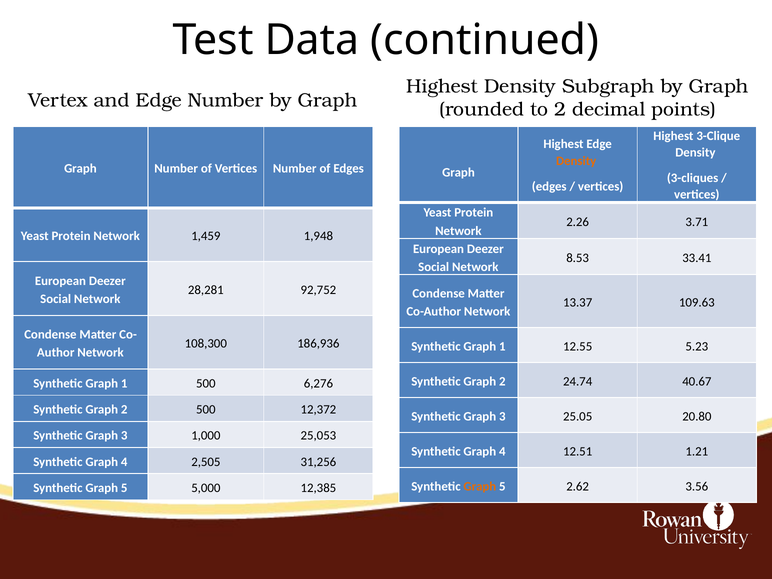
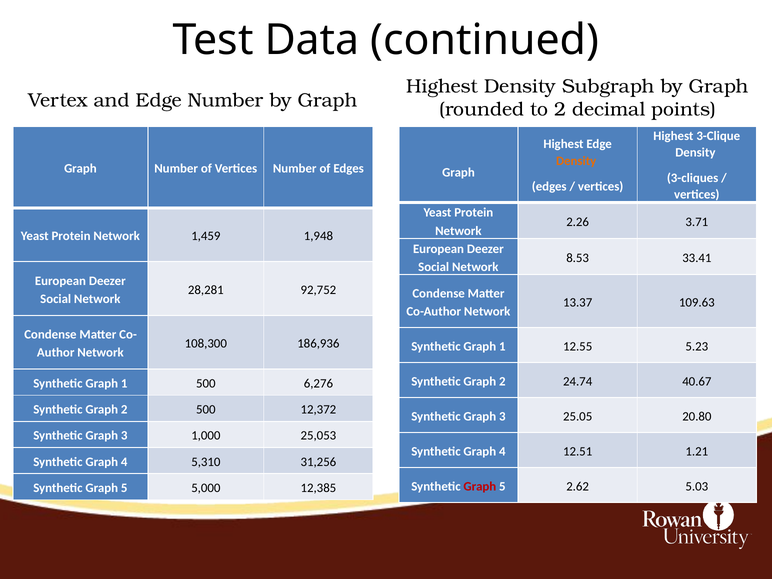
2,505: 2,505 -> 5,310 (206, 462)
Graph colour: orange -> red (480, 486)
3.56: 3.56 -> 5.03 (697, 486)
